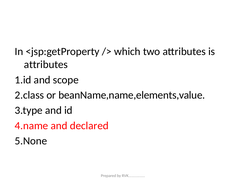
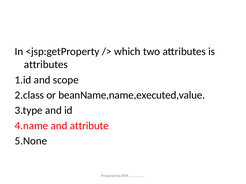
beanName,name,elements,value: beanName,name,elements,value -> beanName,name,executed,value (132, 95)
declared: declared -> attribute (89, 126)
